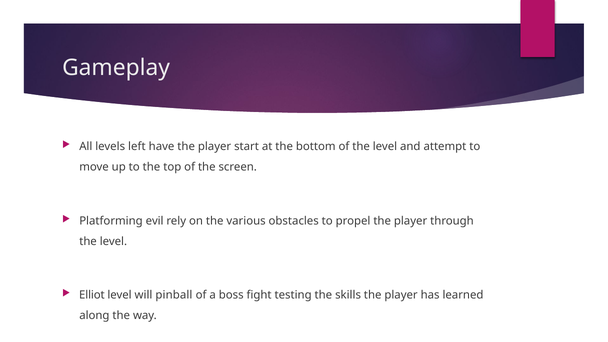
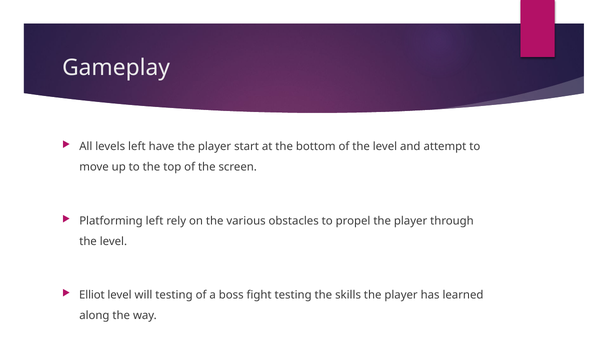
Platforming evil: evil -> left (155, 221)
will pinball: pinball -> testing (174, 295)
